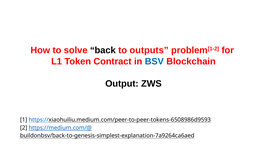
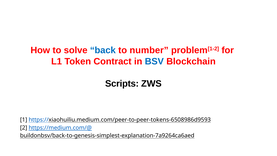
back colour: black -> blue (103, 50)
outputs: outputs -> number (149, 50)
Output: Output -> Scripts (122, 84)
